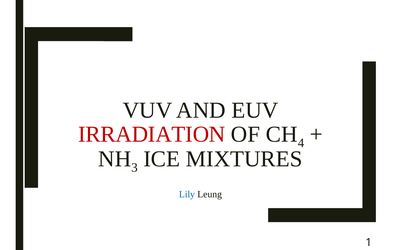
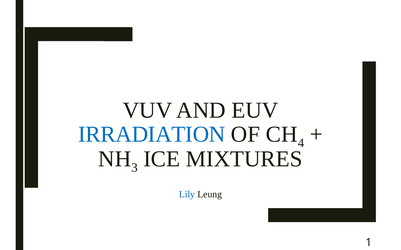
IRRADIATION colour: red -> blue (152, 135)
